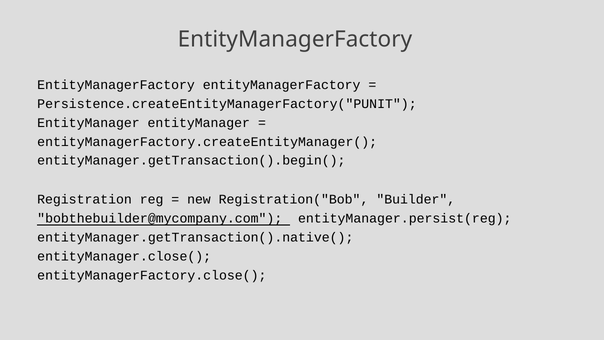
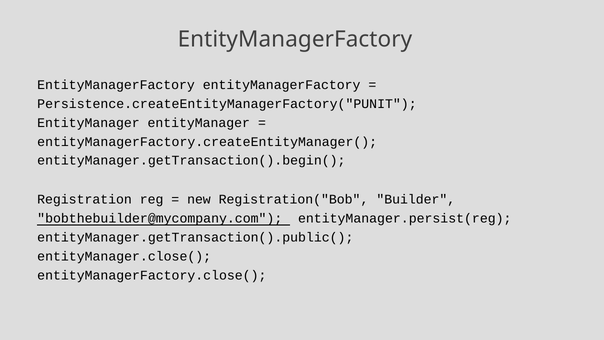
entityManager.getTransaction().native(: entityManager.getTransaction().native( -> entityManager.getTransaction().public( (195, 237)
